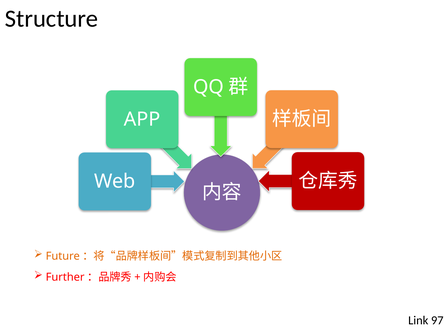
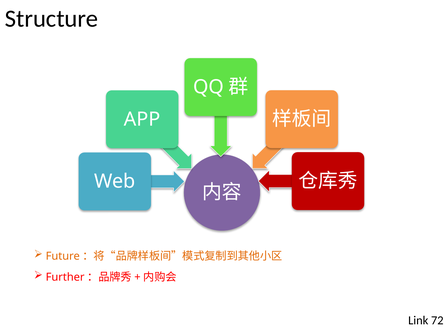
97: 97 -> 72 (437, 320)
